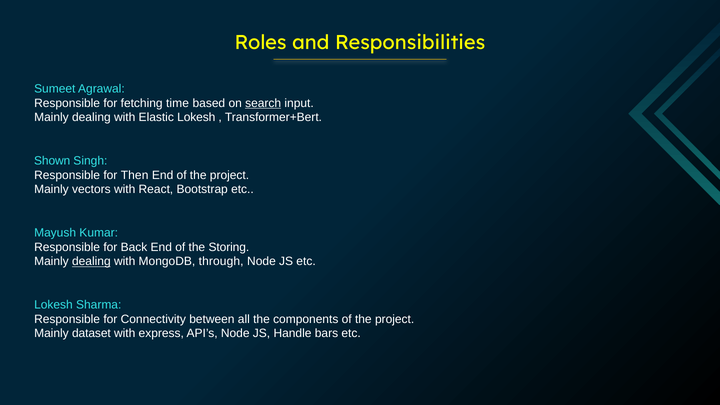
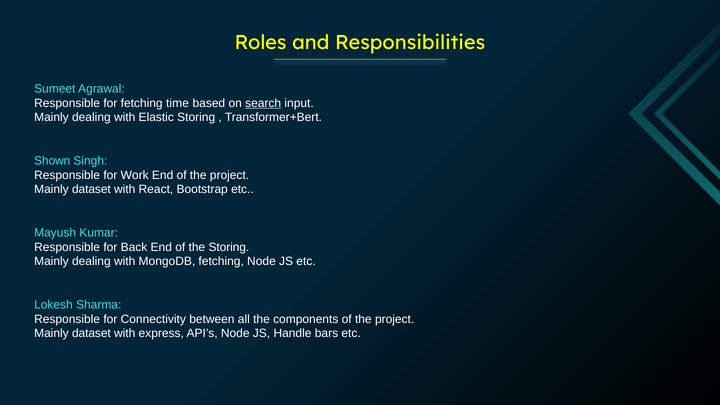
Elastic Lokesh: Lokesh -> Storing (196, 118)
Then: Then -> Work (135, 175)
vectors: vectors -> dataset (91, 190)
dealing underline: present -> none (91, 262)
MongoDB through: through -> fetching (221, 262)
